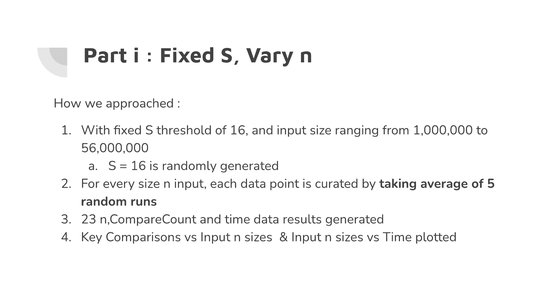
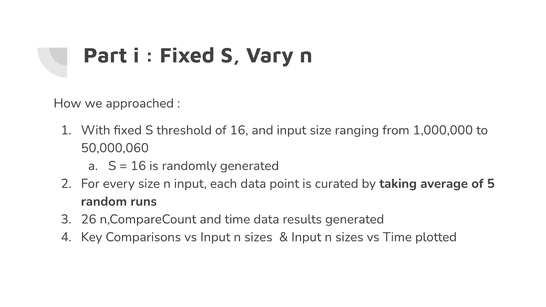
56,000,000: 56,000,000 -> 50,000,060 (115, 148)
23: 23 -> 26 (89, 219)
